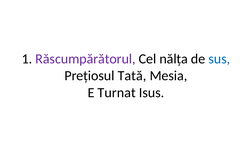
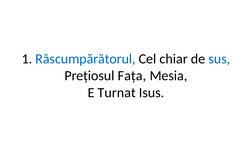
Răscumpărătorul colour: purple -> blue (85, 59)
nălța: nălța -> chiar (174, 59)
Tată: Tată -> Fața (132, 76)
